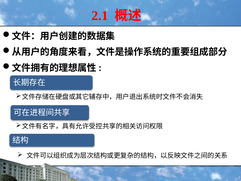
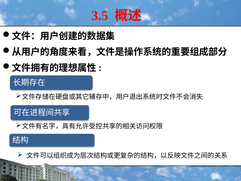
2.1: 2.1 -> 3.5 (100, 16)
